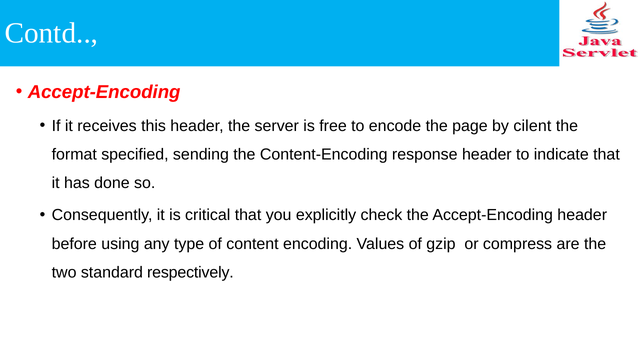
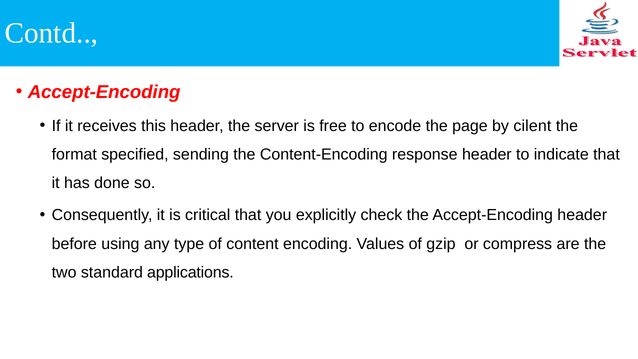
respectively: respectively -> applications (190, 273)
